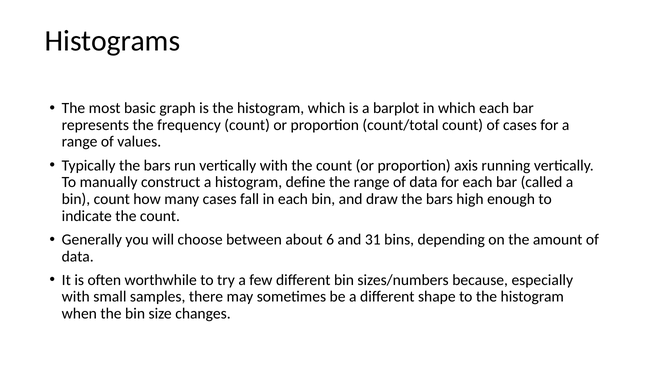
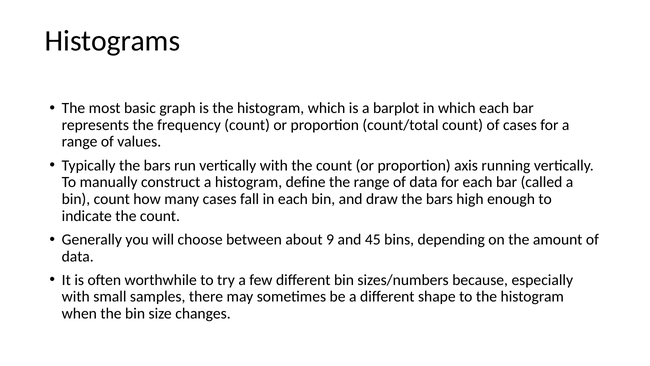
6: 6 -> 9 (330, 239)
31: 31 -> 45 (373, 239)
